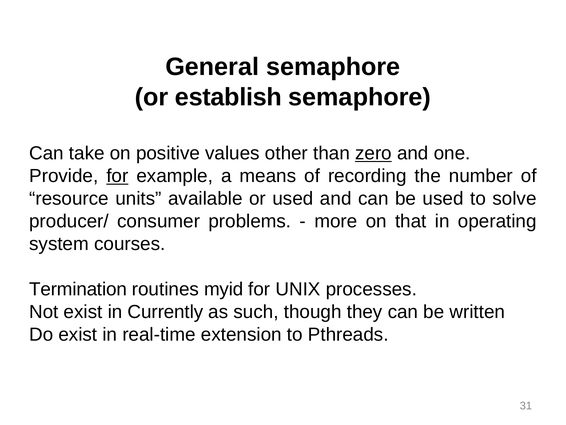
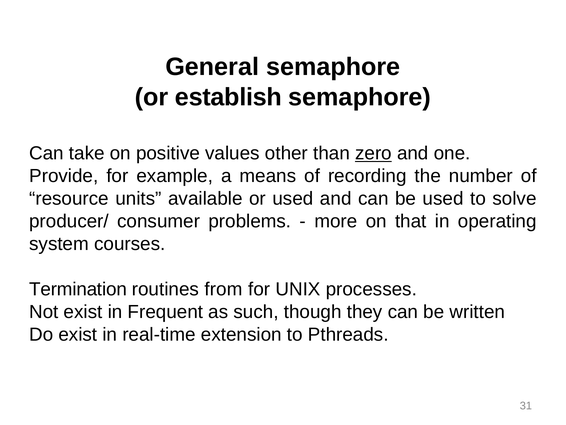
for underline: present -> none (117, 176)
myid: myid -> from (223, 289)
Currently: Currently -> Frequent (165, 312)
